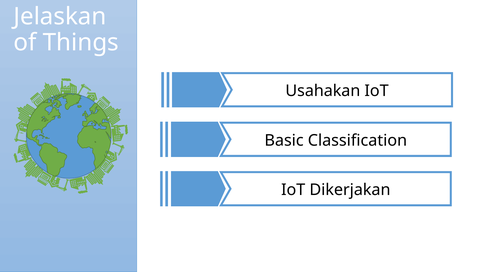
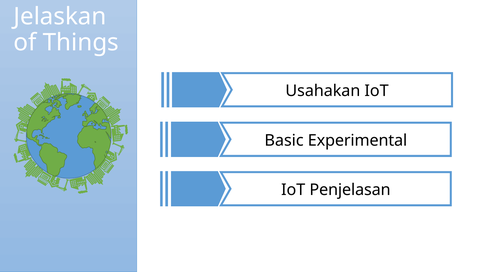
Classification: Classification -> Experimental (358, 141)
Dikerjakan: Dikerjakan -> Penjelasan (350, 190)
